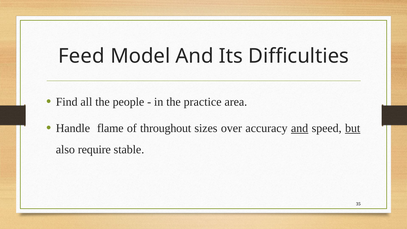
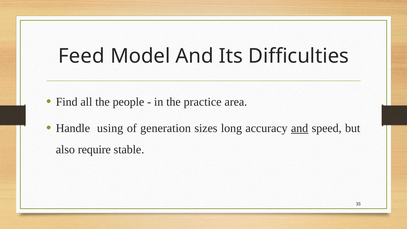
flame: flame -> using (110, 128)
throughout: throughout -> generation (166, 128)
over: over -> long (231, 128)
but underline: present -> none (353, 128)
